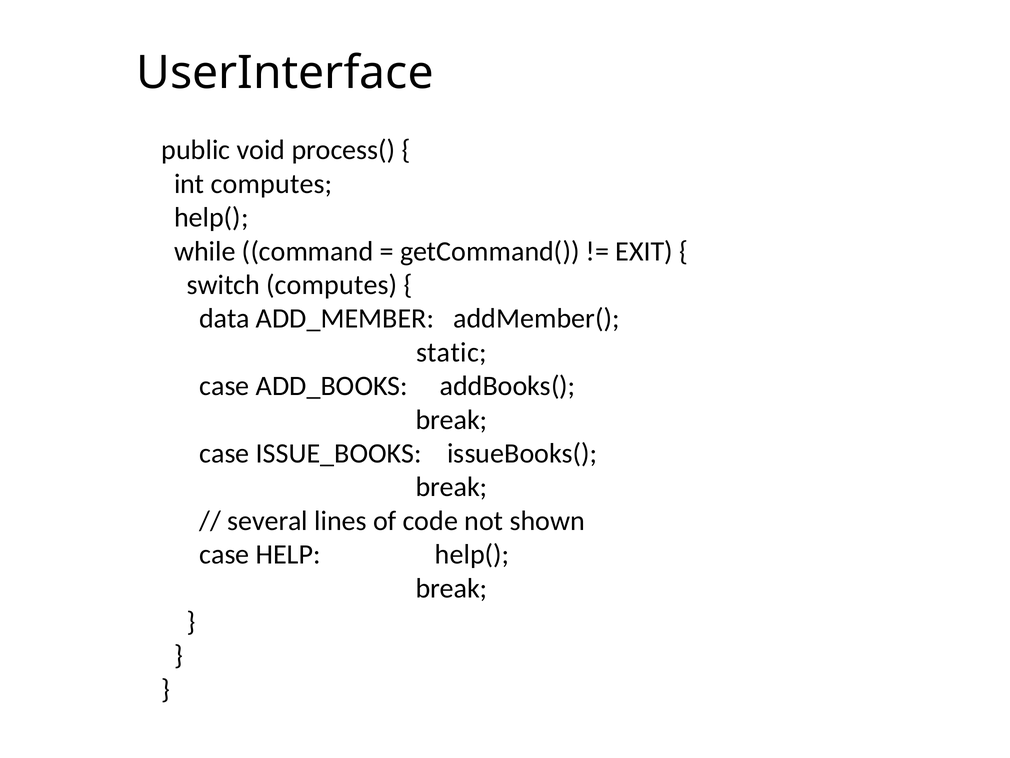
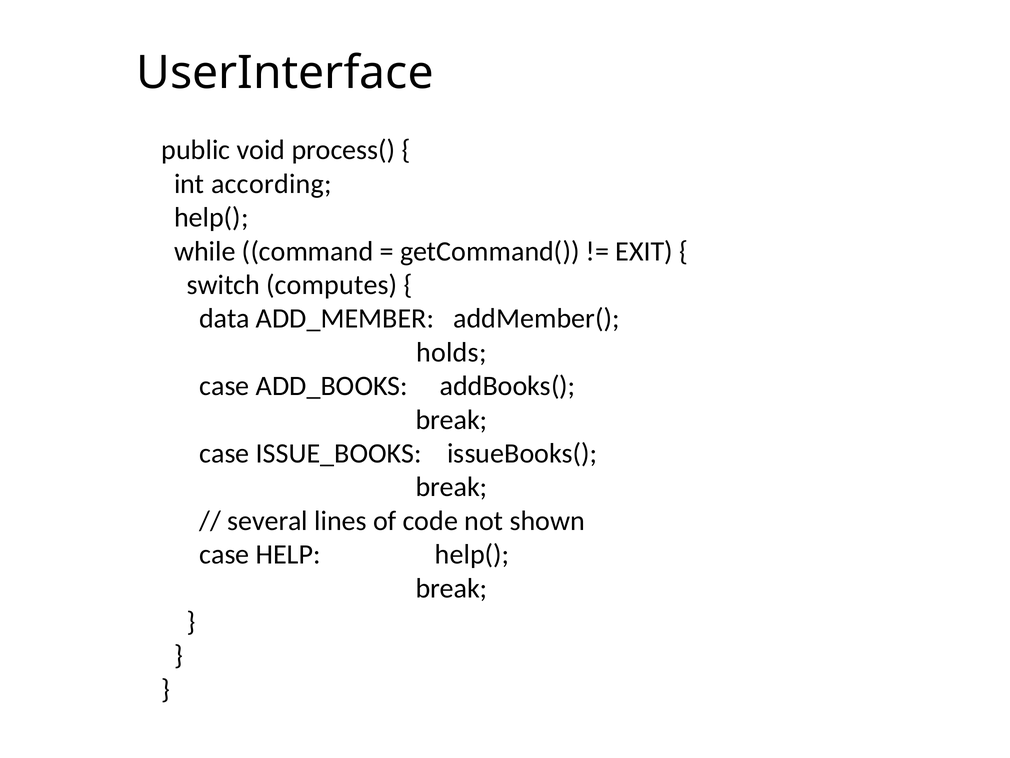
int computes: computes -> according (271, 184)
static: static -> holds (451, 352)
